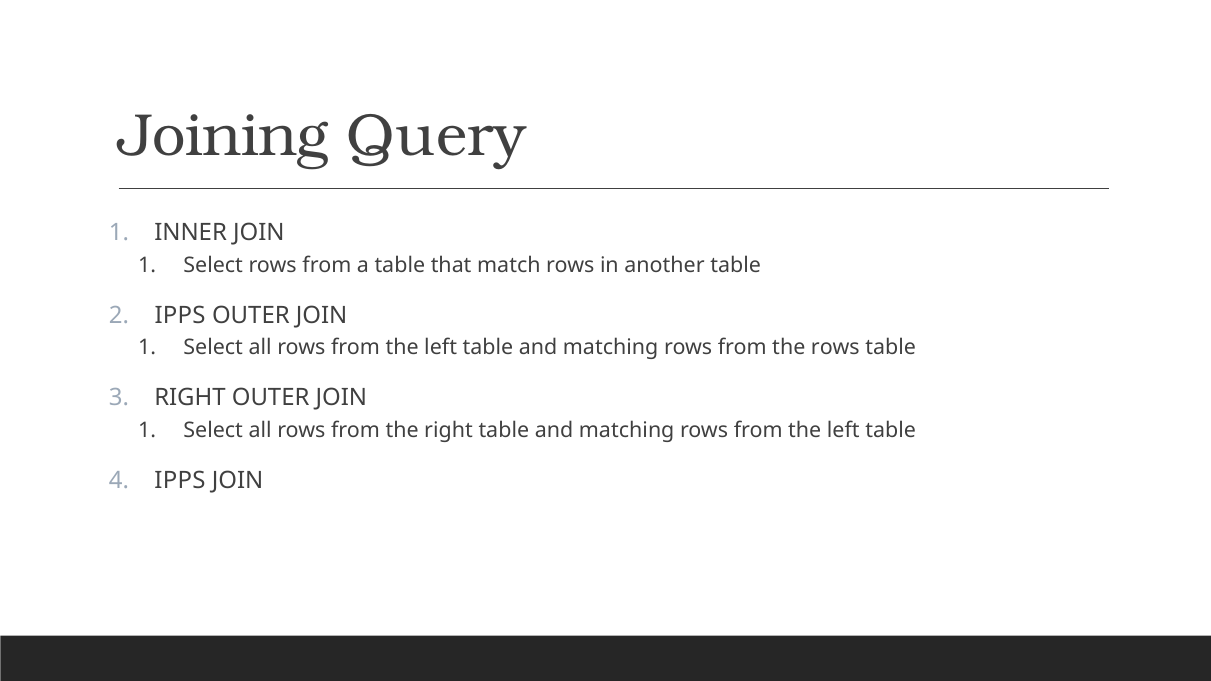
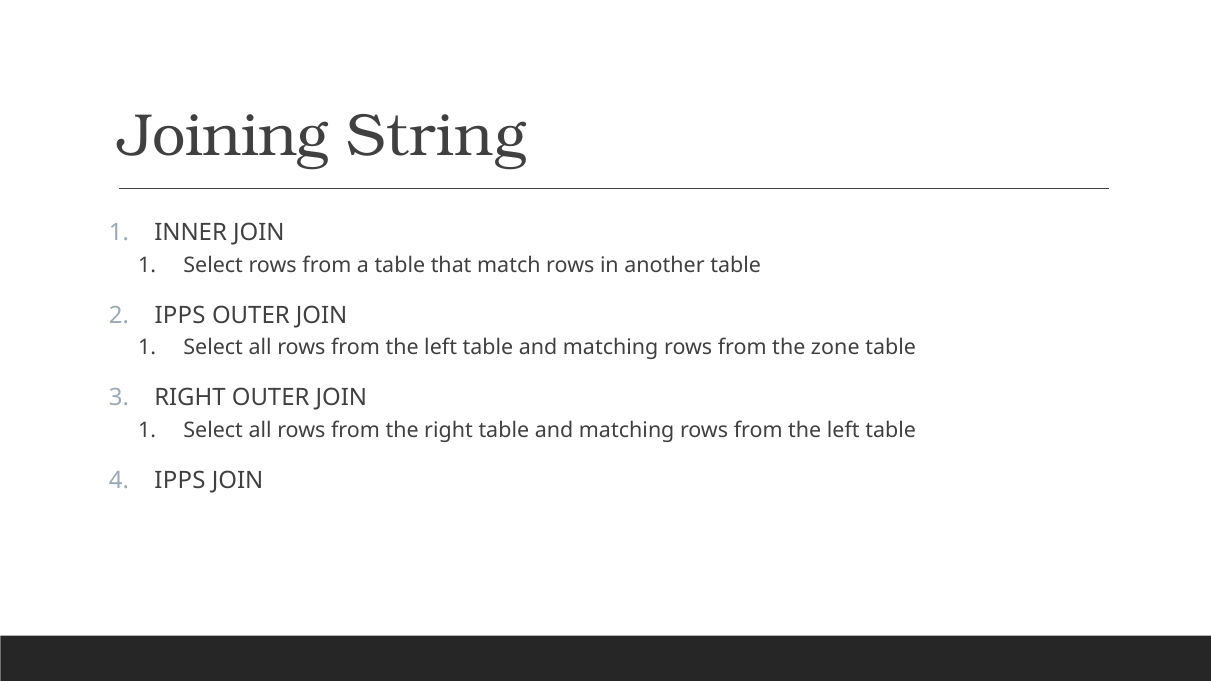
Query: Query -> String (436, 136)
the rows: rows -> zone (835, 348)
